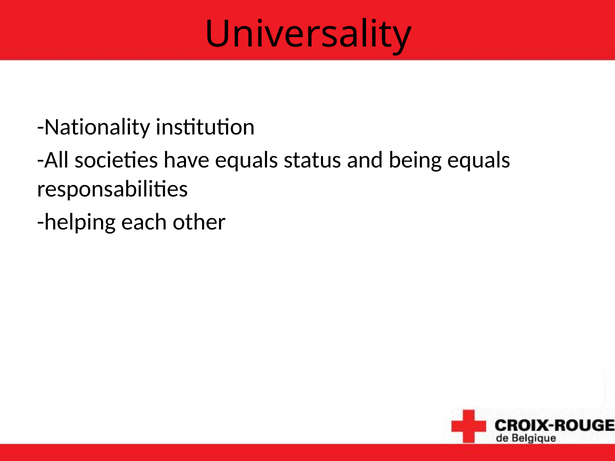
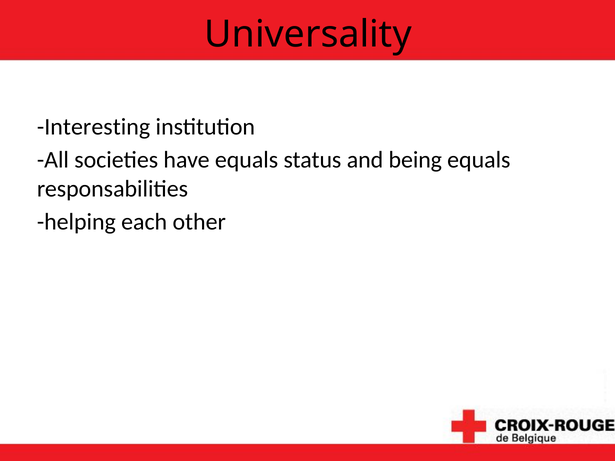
Nationality: Nationality -> Interesting (94, 127)
